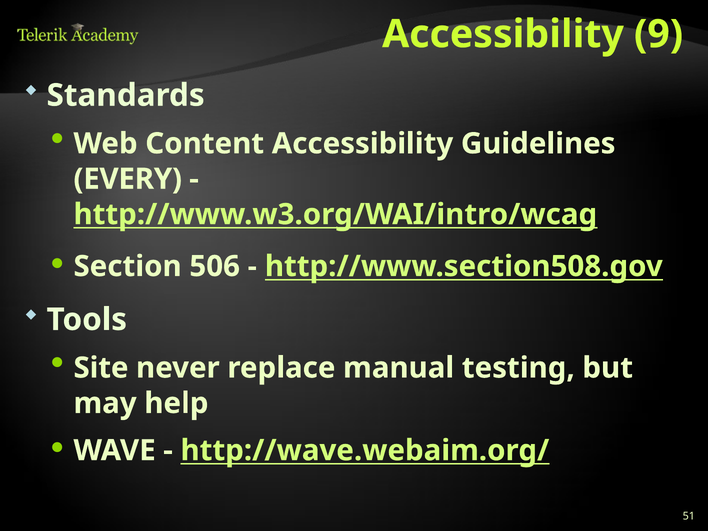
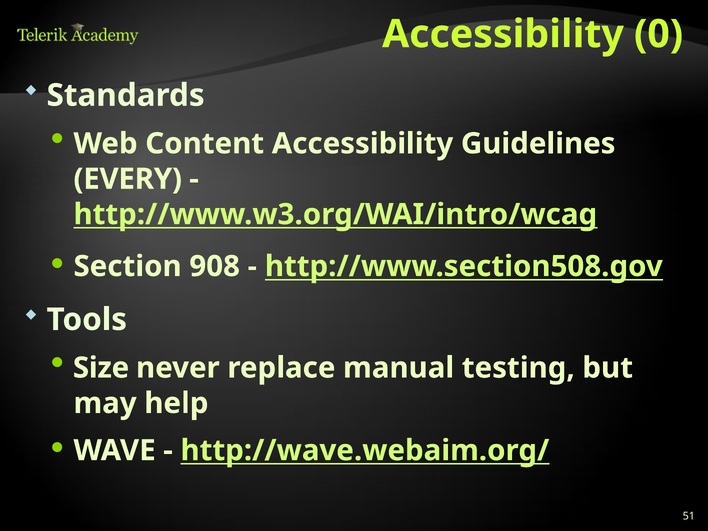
9: 9 -> 0 (659, 34)
506: 506 -> 908 (215, 266)
Site: Site -> Size (101, 368)
